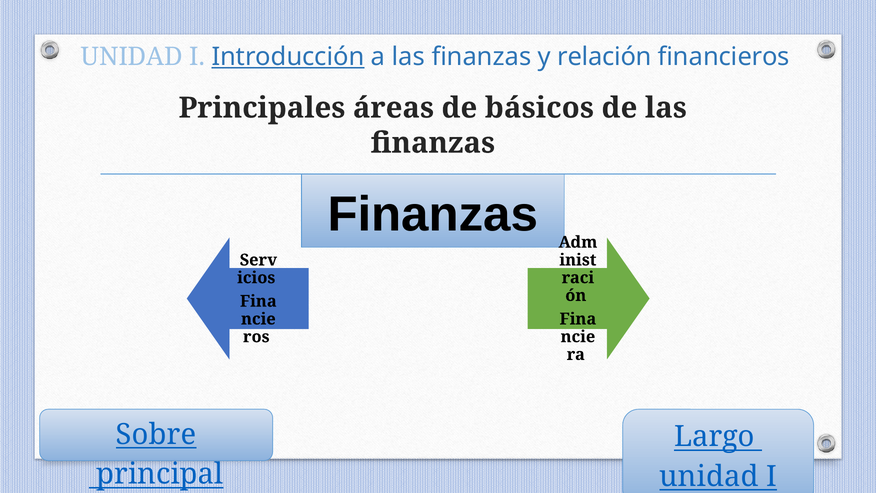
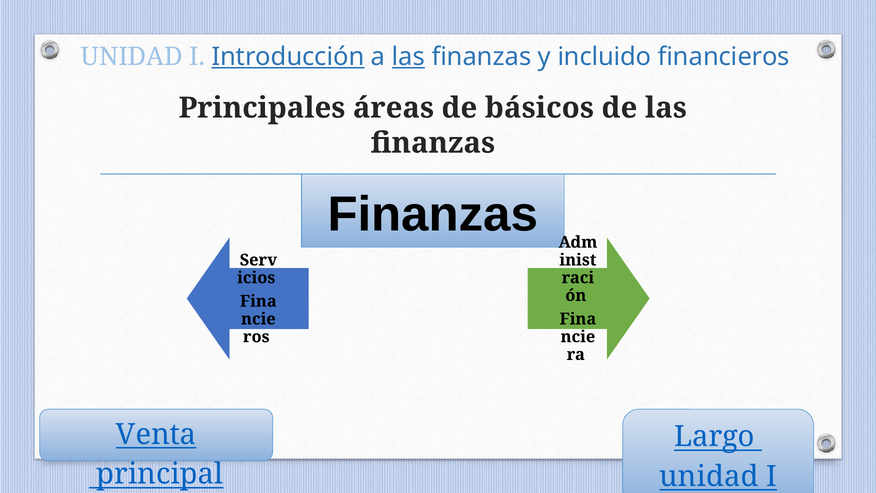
las underline: none -> present (408, 57)
relación: relación -> incluido (604, 57)
Sobre: Sobre -> Venta (156, 434)
